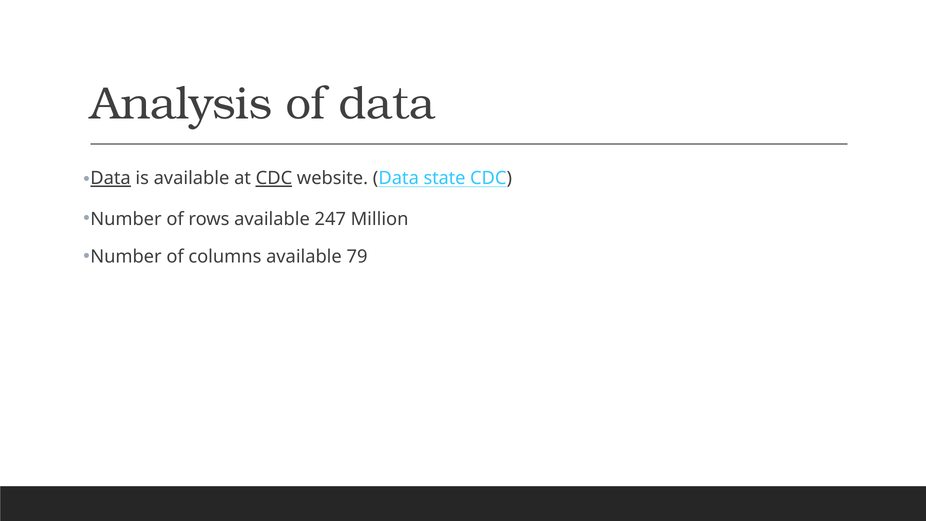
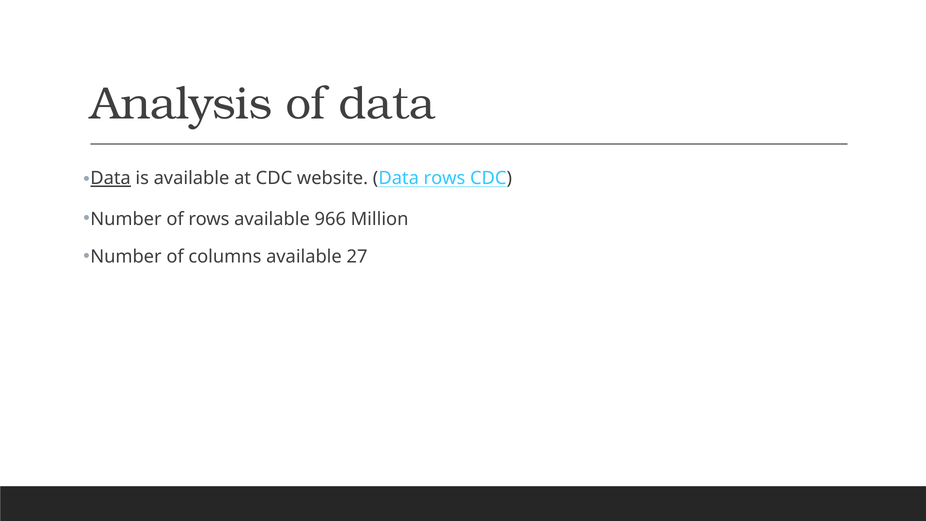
CDC underline: present -> none (274, 178)
Data state: state -> rows (444, 178)
247: 247 -> 966 (330, 219)
79: 79 -> 27 (357, 257)
